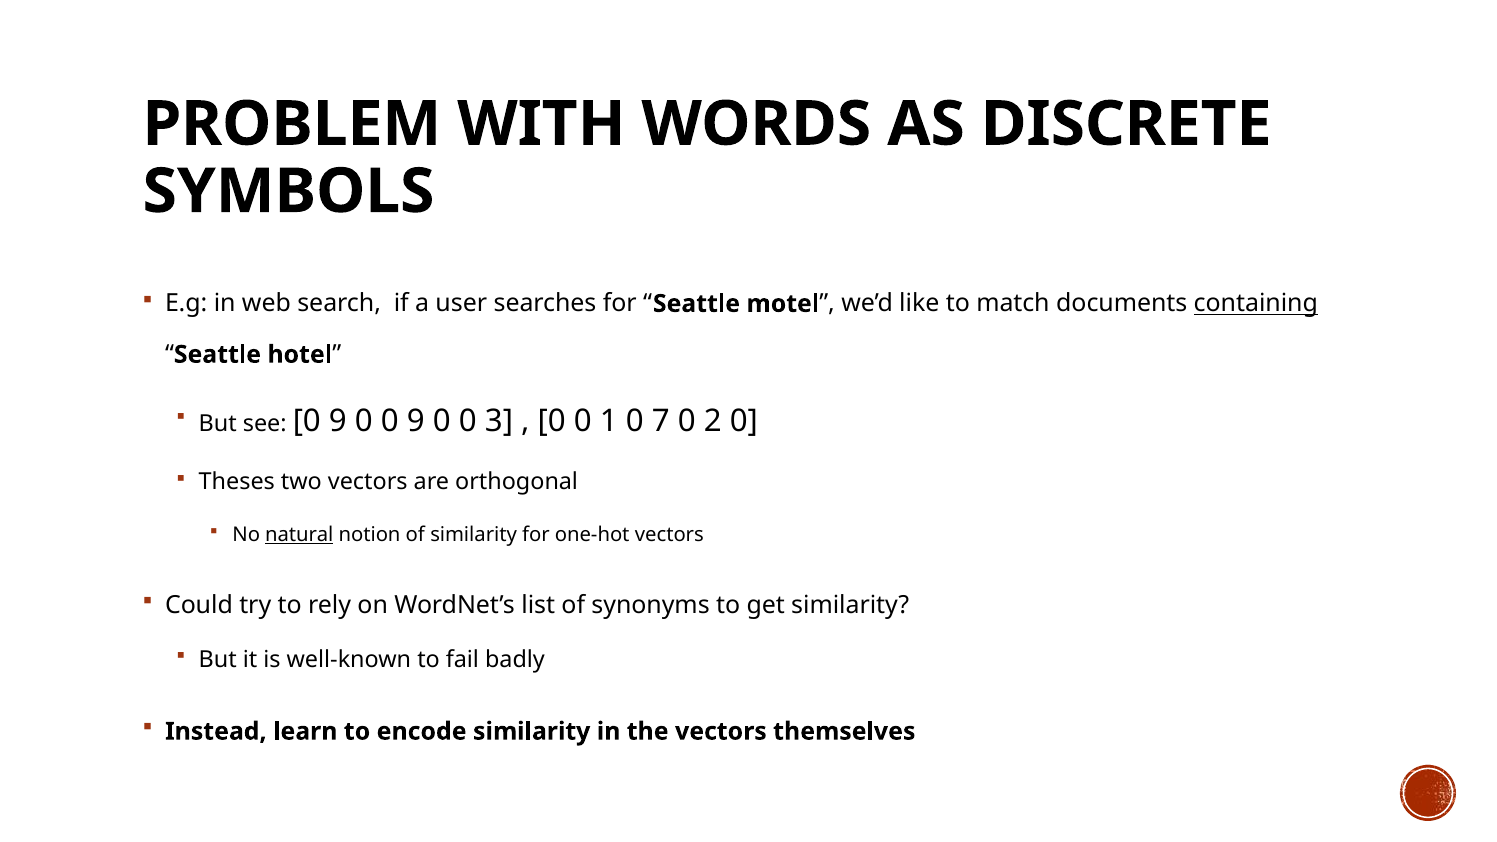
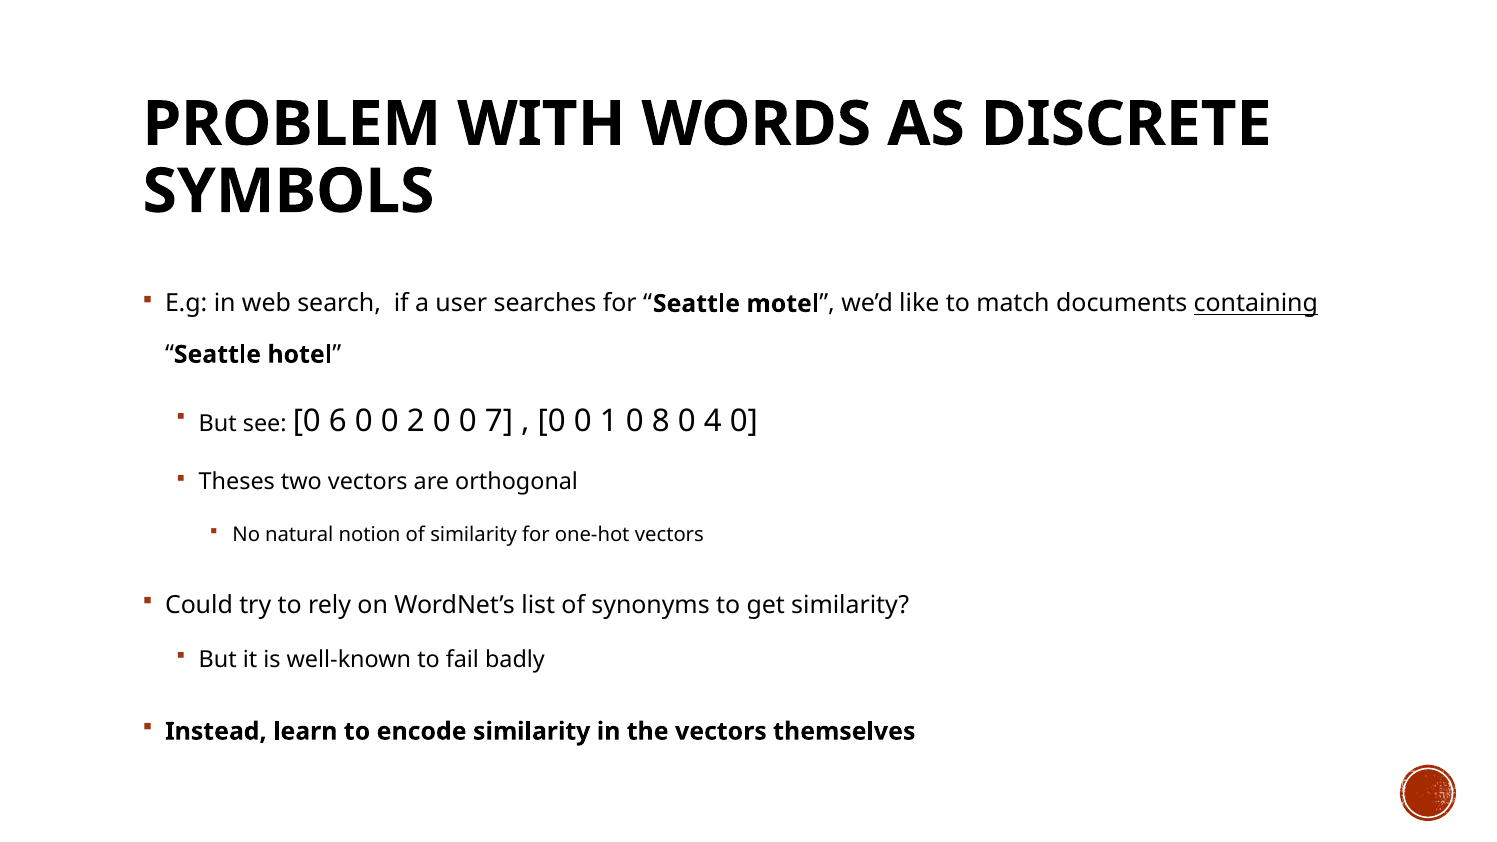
see 0 9: 9 -> 6 (338, 421)
0 0 9: 9 -> 2 (416, 421)
3: 3 -> 7 (499, 421)
7: 7 -> 8 (661, 421)
2: 2 -> 4 (713, 421)
natural underline: present -> none (299, 535)
